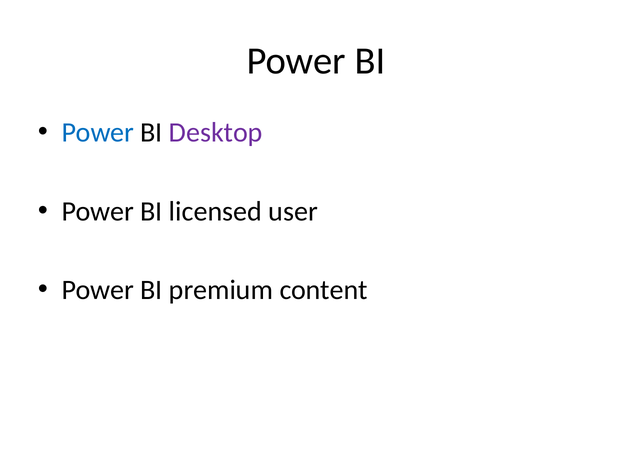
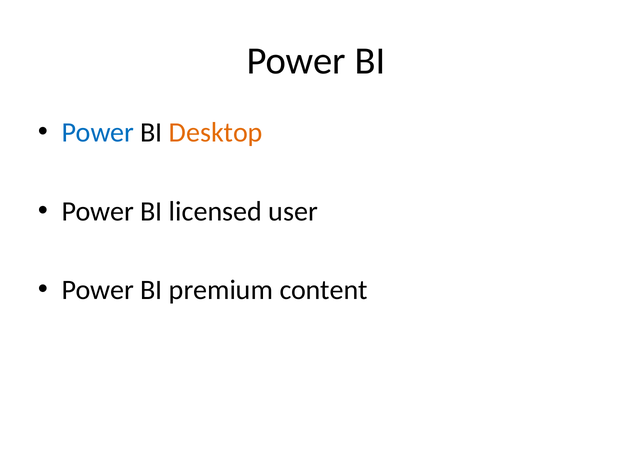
Desktop colour: purple -> orange (216, 133)
